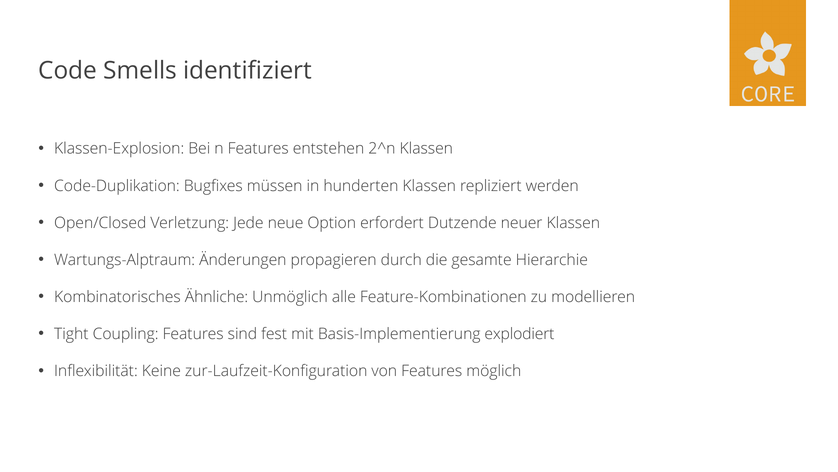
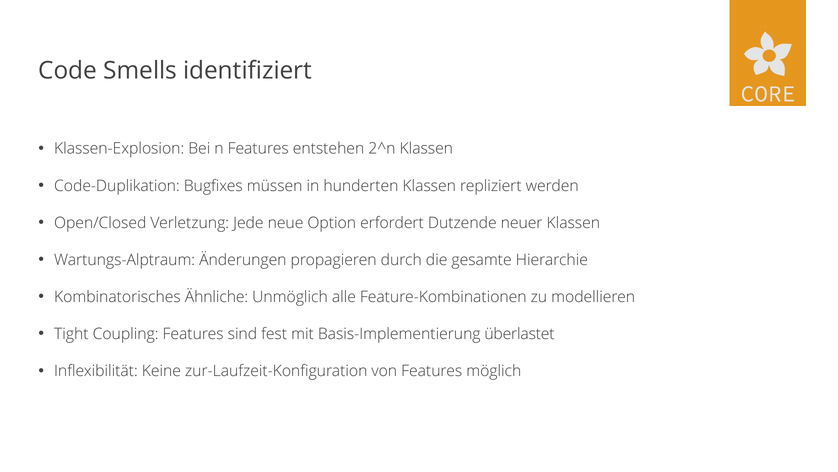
explodiert: explodiert -> überlastet (519, 334)
